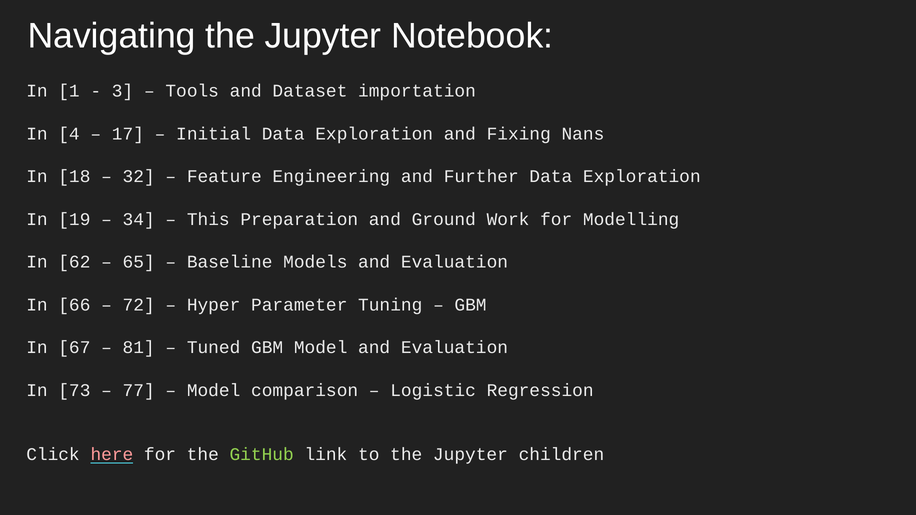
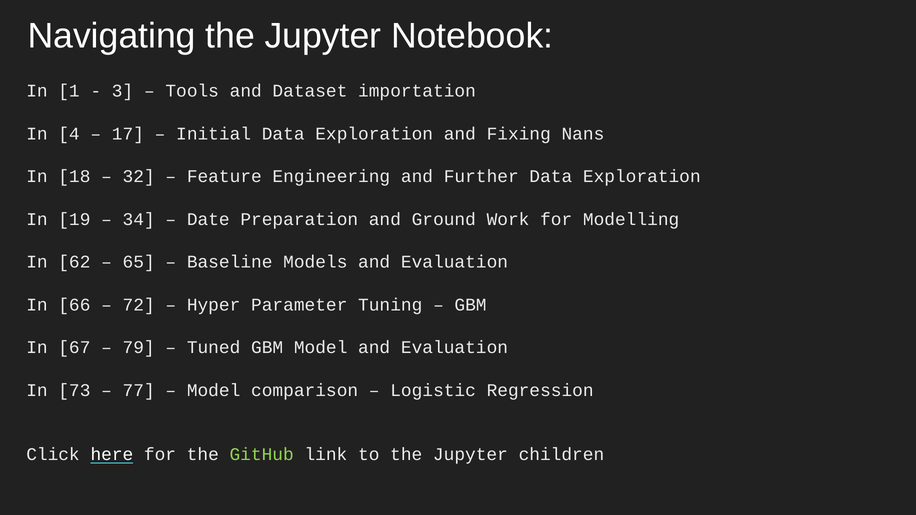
This: This -> Date (208, 219)
81: 81 -> 79 (139, 348)
here colour: pink -> white (112, 455)
